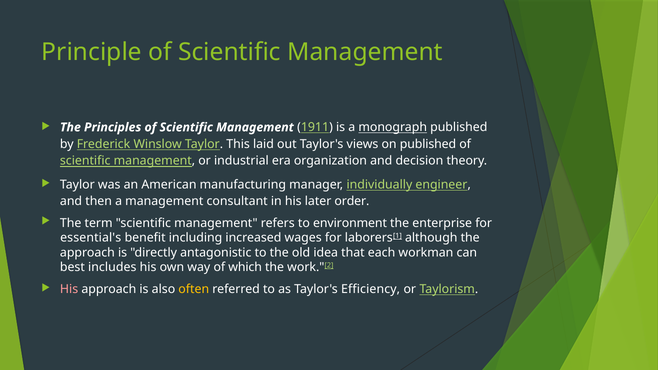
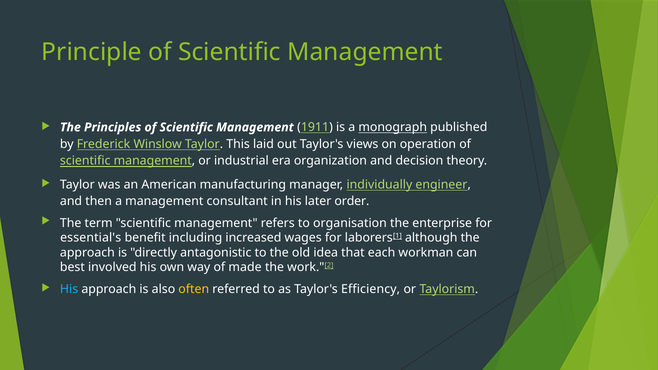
on published: published -> operation (428, 144)
environment: environment -> organisation (350, 223)
includes: includes -> involved (112, 267)
which: which -> made (245, 267)
His colour: pink -> light blue (69, 289)
